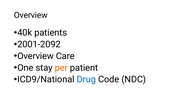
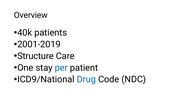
2001-2092: 2001-2092 -> 2001-2019 (39, 45)
Overview: Overview -> Structure (36, 56)
per colour: orange -> blue (61, 68)
